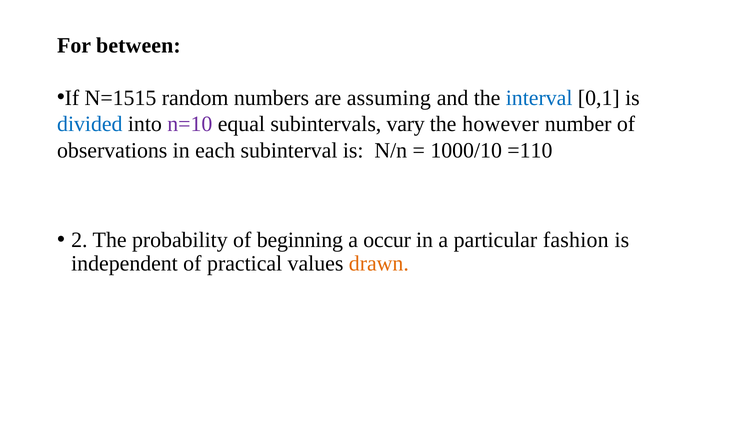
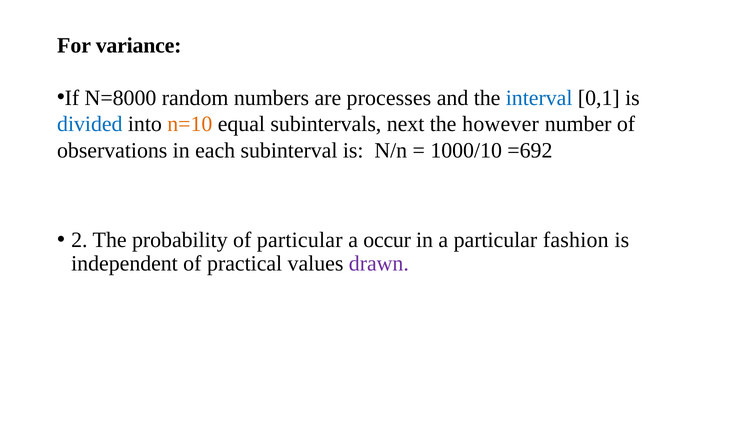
between: between -> variance (139, 45)
N=1515: N=1515 -> N=8000 (121, 98)
assuming: assuming -> processes (389, 98)
n=10 colour: purple -> orange (190, 124)
vary: vary -> next (406, 124)
=110: =110 -> =692 (530, 150)
of beginning: beginning -> particular (300, 240)
drawn colour: orange -> purple (379, 264)
